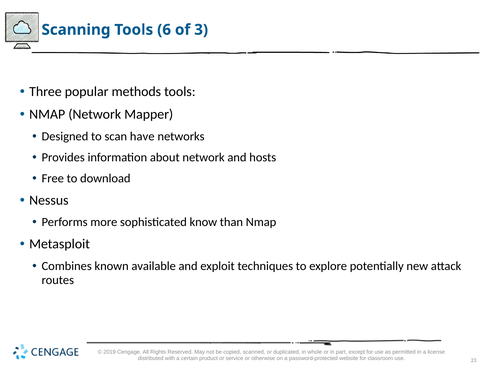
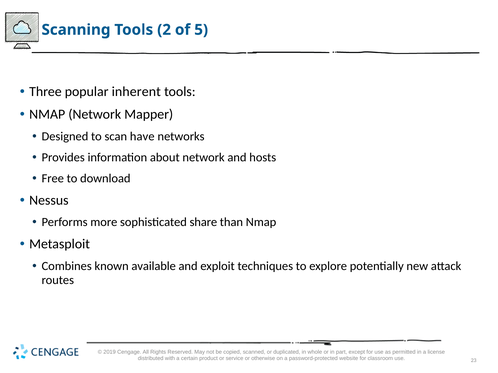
6: 6 -> 2 (164, 30)
3: 3 -> 5 (201, 30)
methods: methods -> inherent (136, 92)
know: know -> share (203, 223)
